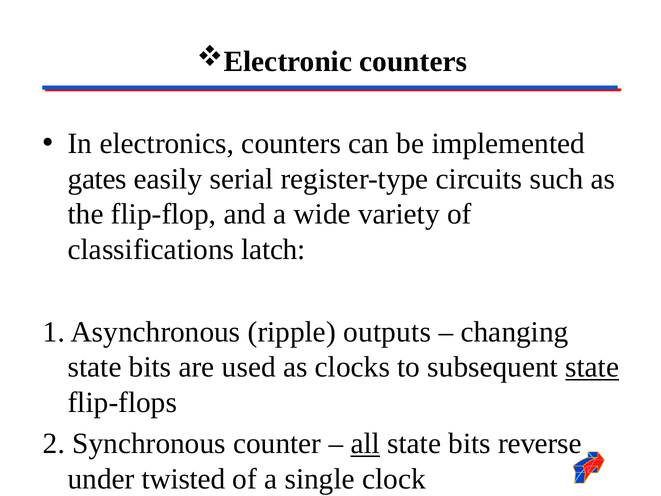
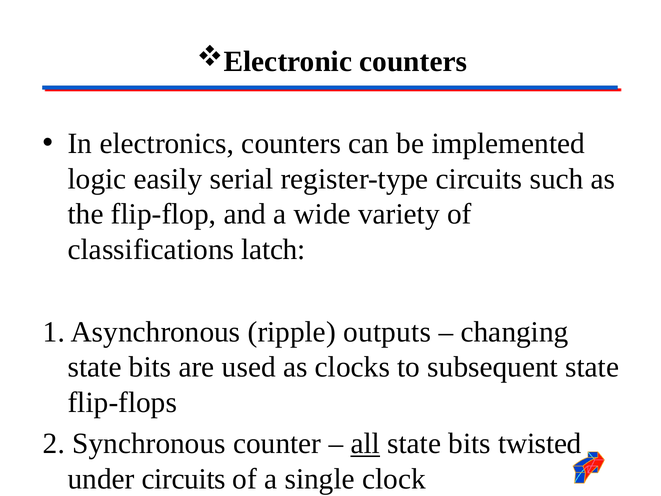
gates: gates -> logic (97, 179)
state underline: present -> none (592, 367)
reverse: reverse -> twisted (540, 443)
under twisted: twisted -> circuits (184, 479)
